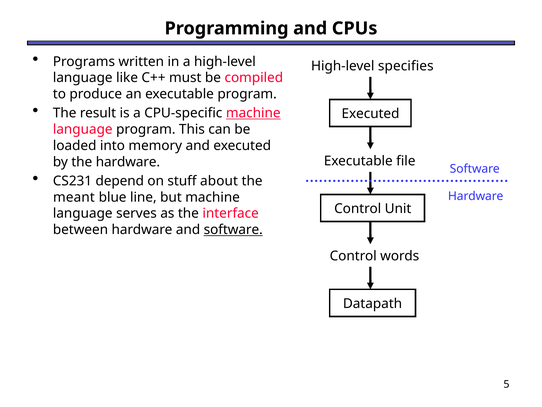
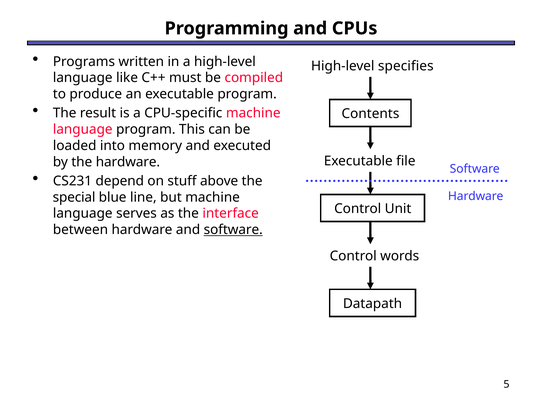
machine underline: present -> none (253, 113)
Executed: Executed -> Contents (370, 114)
about: about -> above (219, 181)
meant: meant -> special (74, 197)
